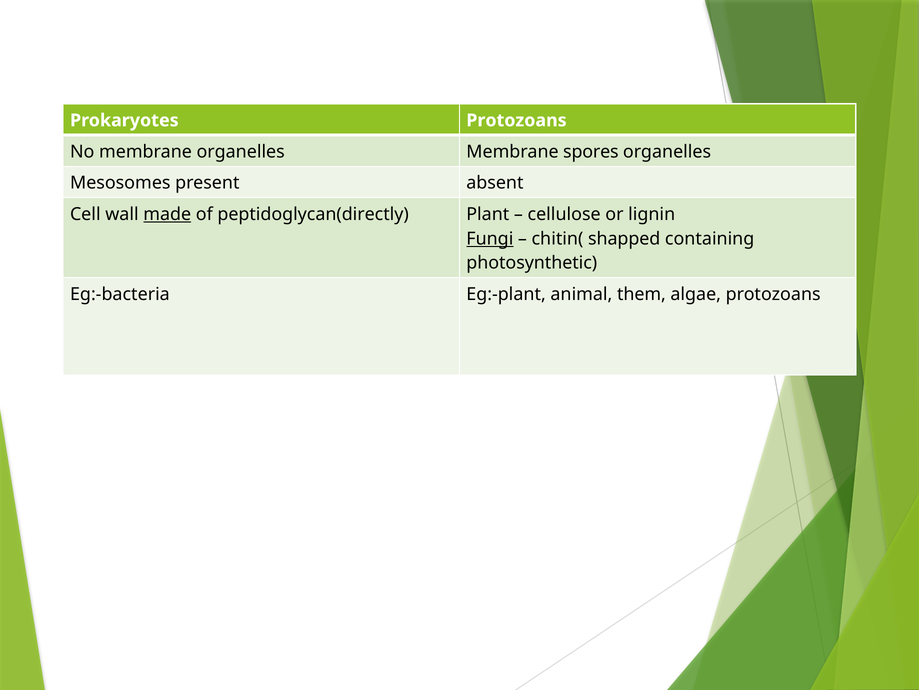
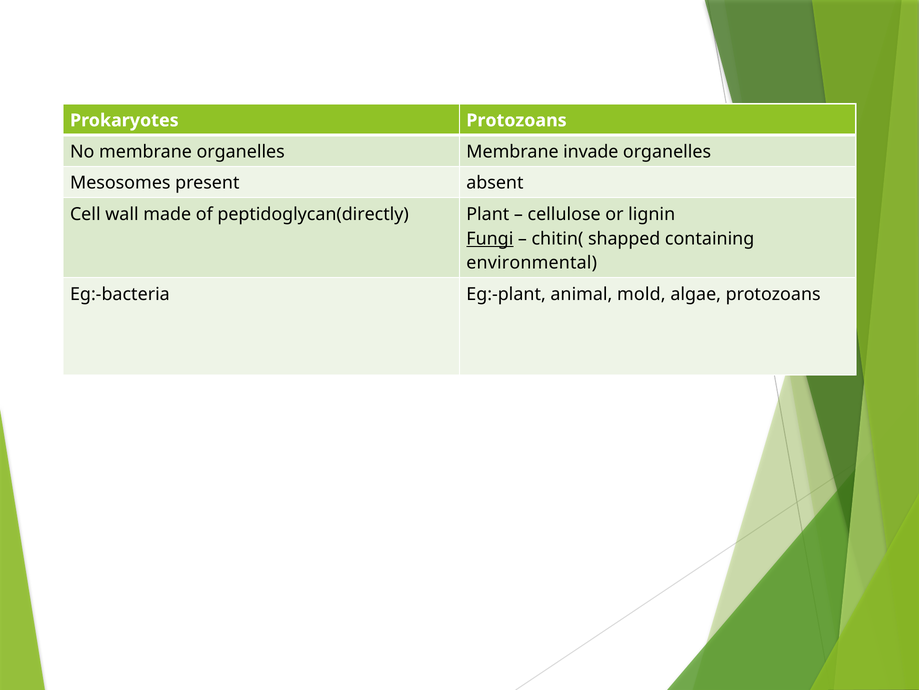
spores: spores -> invade (591, 152)
made underline: present -> none (167, 214)
photosynthetic: photosynthetic -> environmental (532, 263)
them: them -> mold (641, 294)
